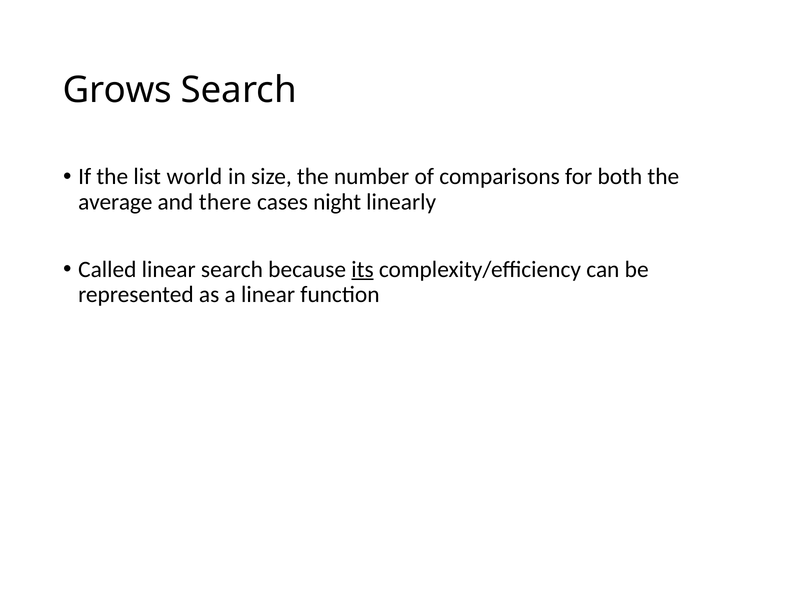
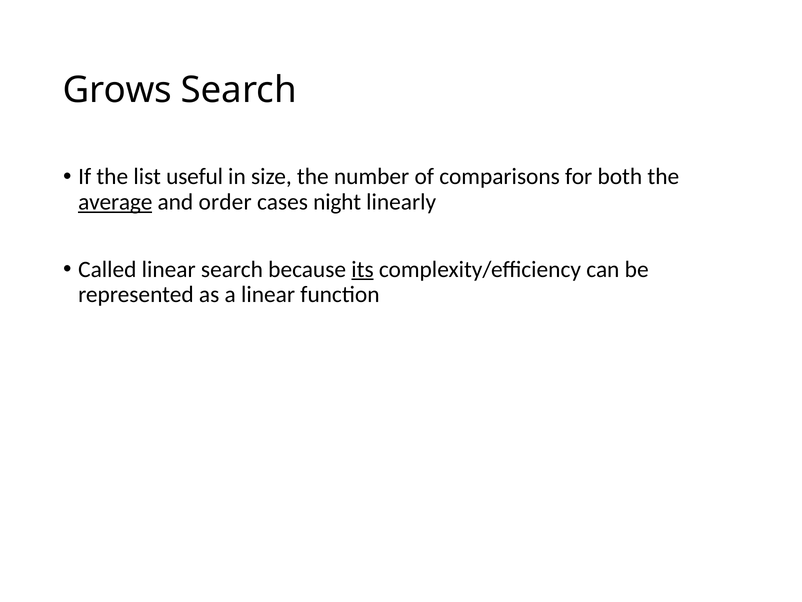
world: world -> useful (195, 177)
average underline: none -> present (115, 202)
there: there -> order (225, 202)
